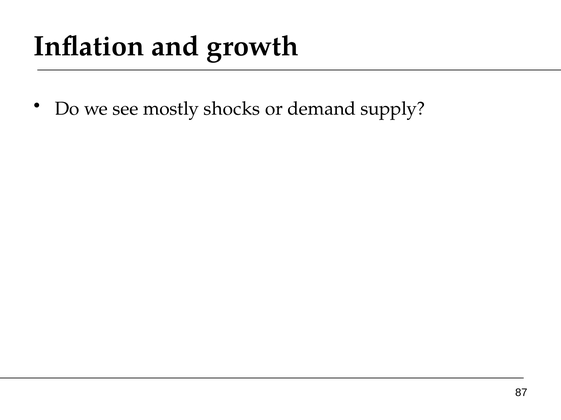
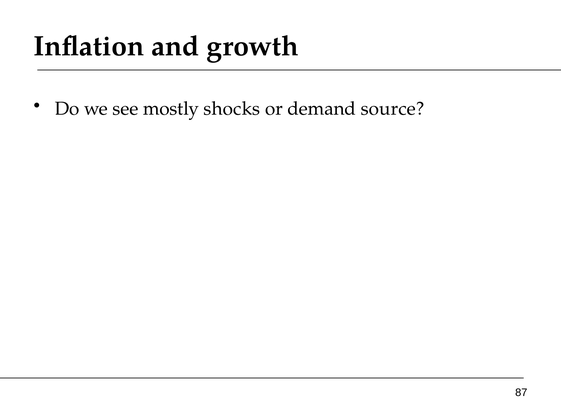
supply: supply -> source (393, 109)
